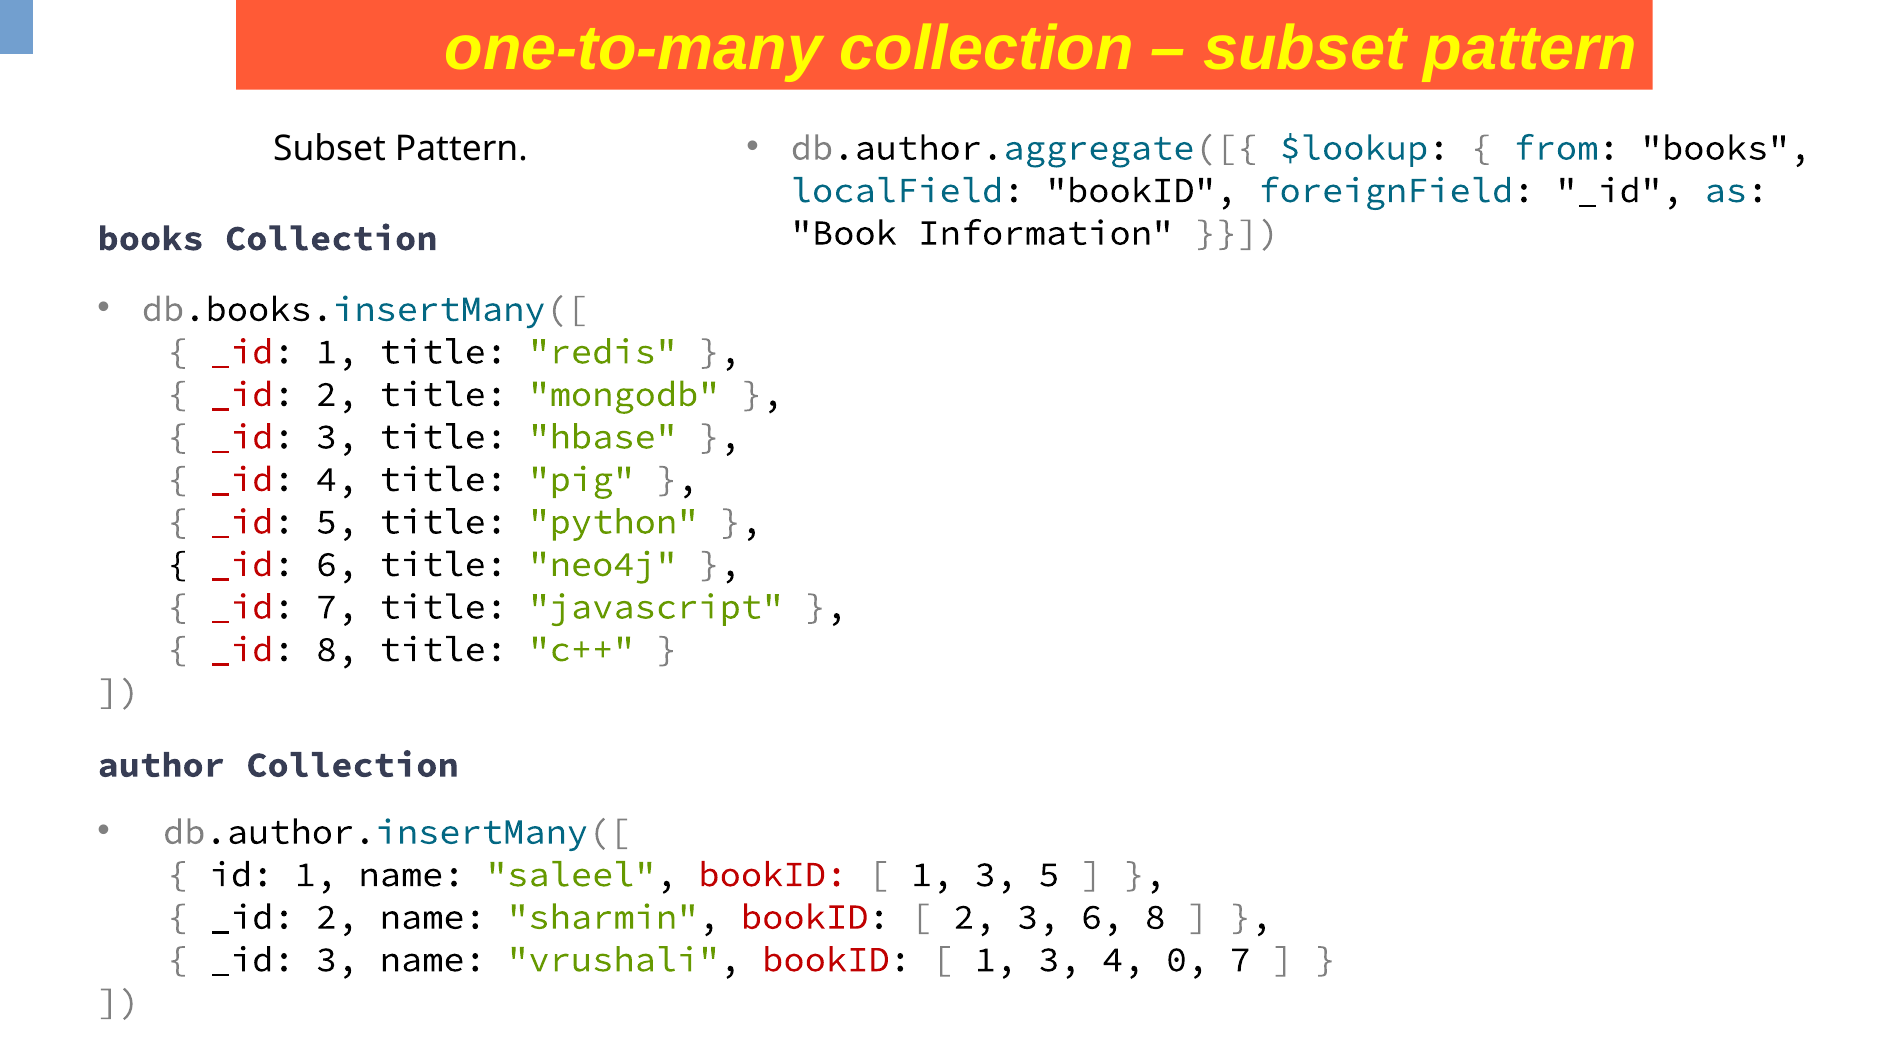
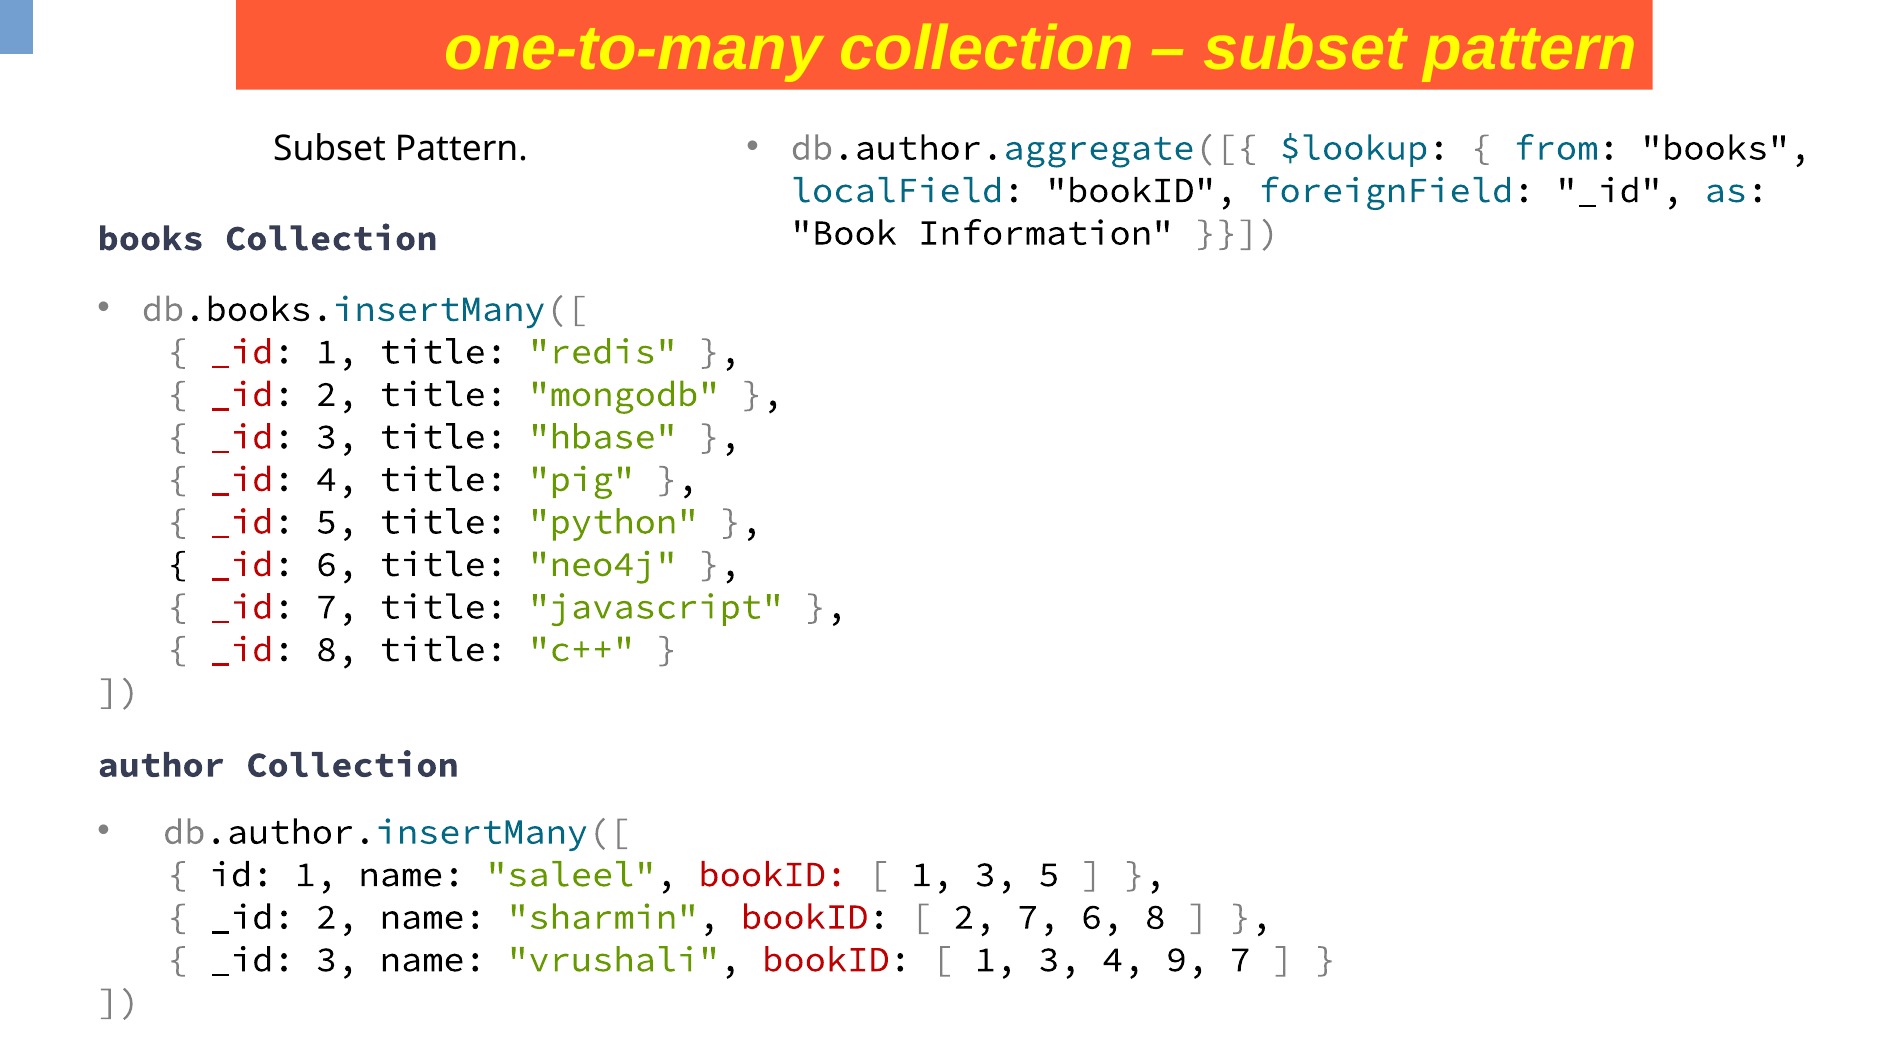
2 3: 3 -> 7 (1038, 917)
0: 0 -> 9 (1187, 959)
